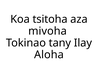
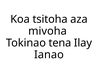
tany: tany -> tena (60, 43)
Aloha: Aloha -> Ianao (49, 54)
